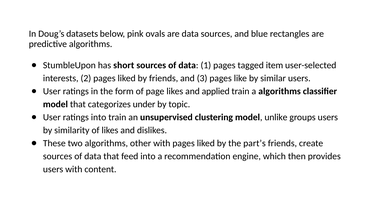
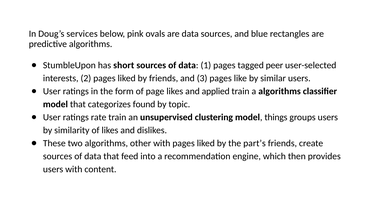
datasets: datasets -> services (82, 34)
item: item -> peer (274, 66)
under: under -> found (144, 105)
ratings into: into -> rate (99, 118)
unlike: unlike -> things (276, 118)
